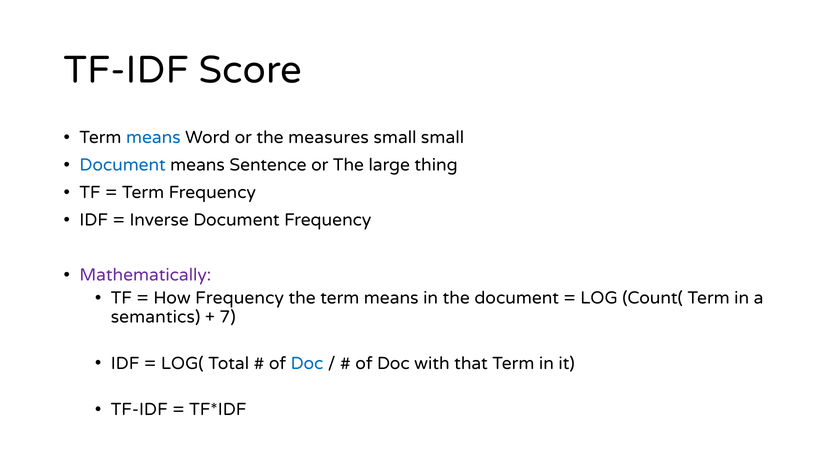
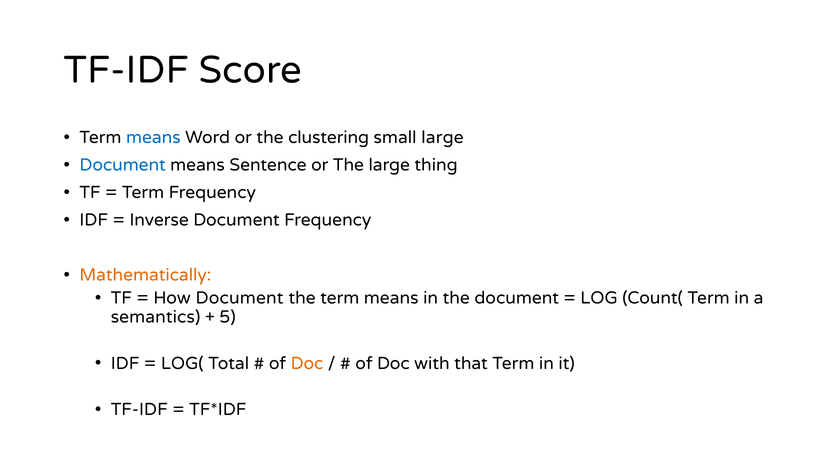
measures: measures -> clustering (329, 138)
small small: small -> large (443, 138)
Mathematically colour: purple -> orange (145, 275)
How Frequency: Frequency -> Document (240, 298)
7: 7 -> 5 (228, 317)
Doc colour: blue -> orange (307, 364)
